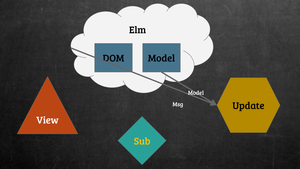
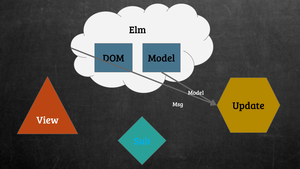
Sub colour: yellow -> light blue (142, 141)
